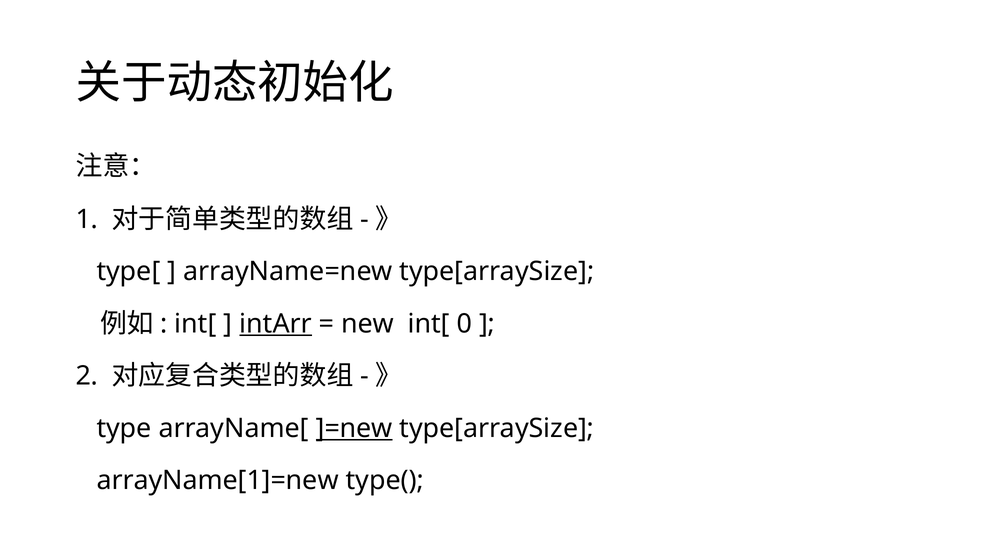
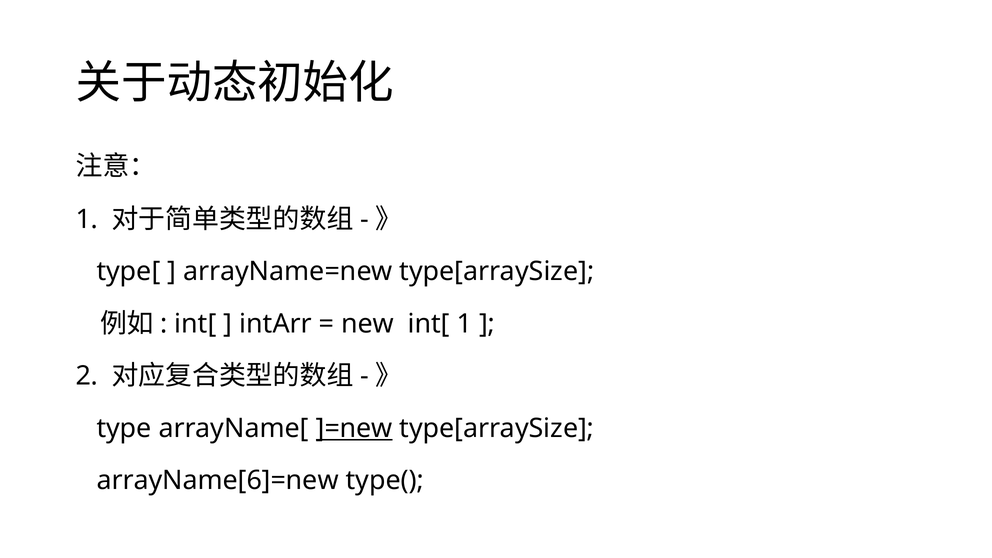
intArr underline: present -> none (276, 324)
int[ 0: 0 -> 1 (464, 324)
arrayName[1]=new: arrayName[1]=new -> arrayName[6]=new (218, 480)
